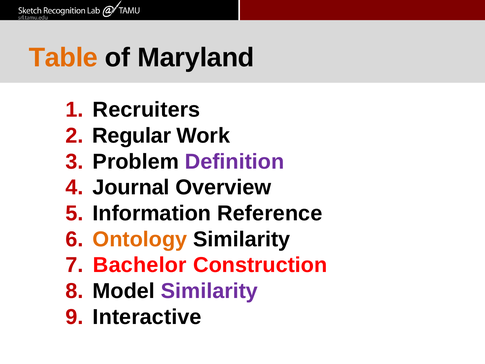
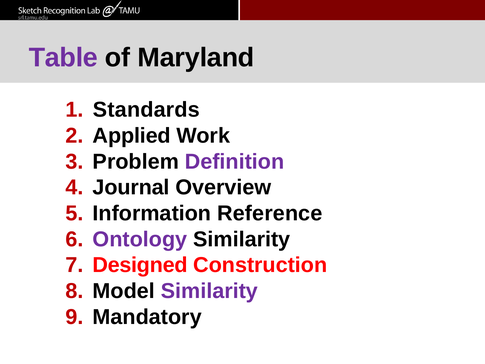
Table colour: orange -> purple (63, 57)
Recruiters: Recruiters -> Standards (146, 110)
Regular: Regular -> Applied (132, 136)
Ontology colour: orange -> purple (140, 239)
Bachelor: Bachelor -> Designed (140, 265)
Interactive: Interactive -> Mandatory (147, 317)
